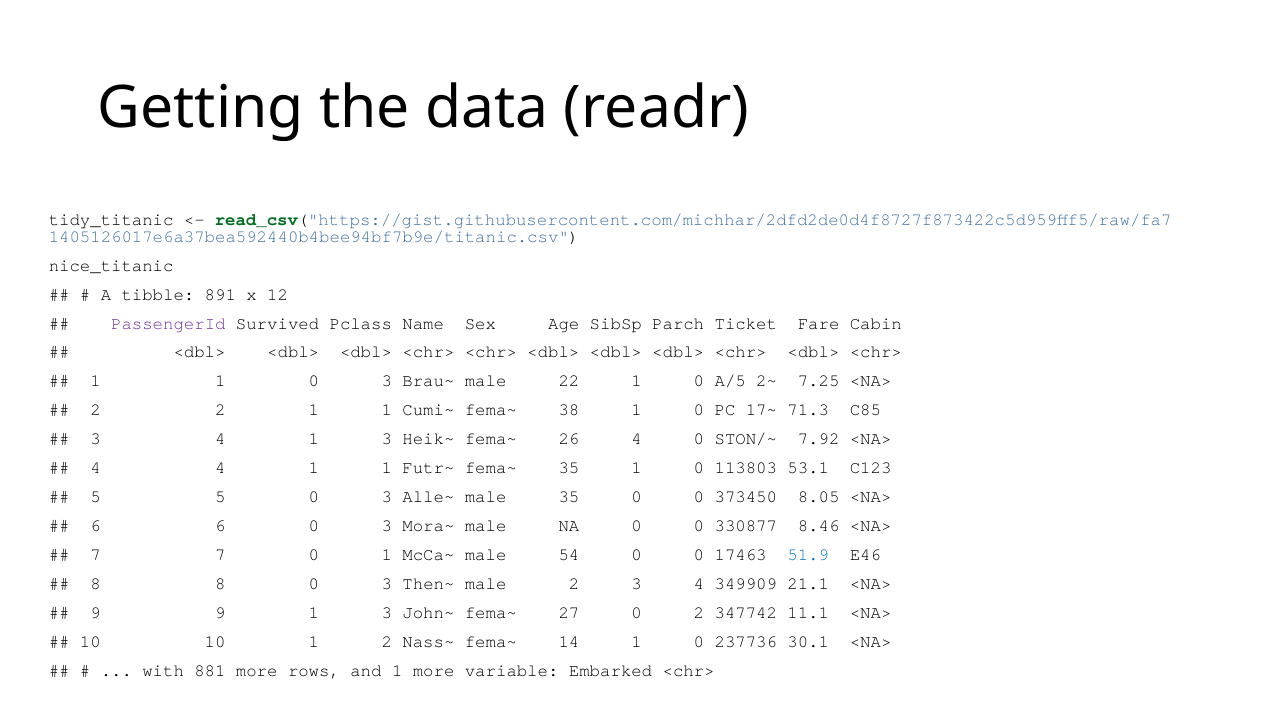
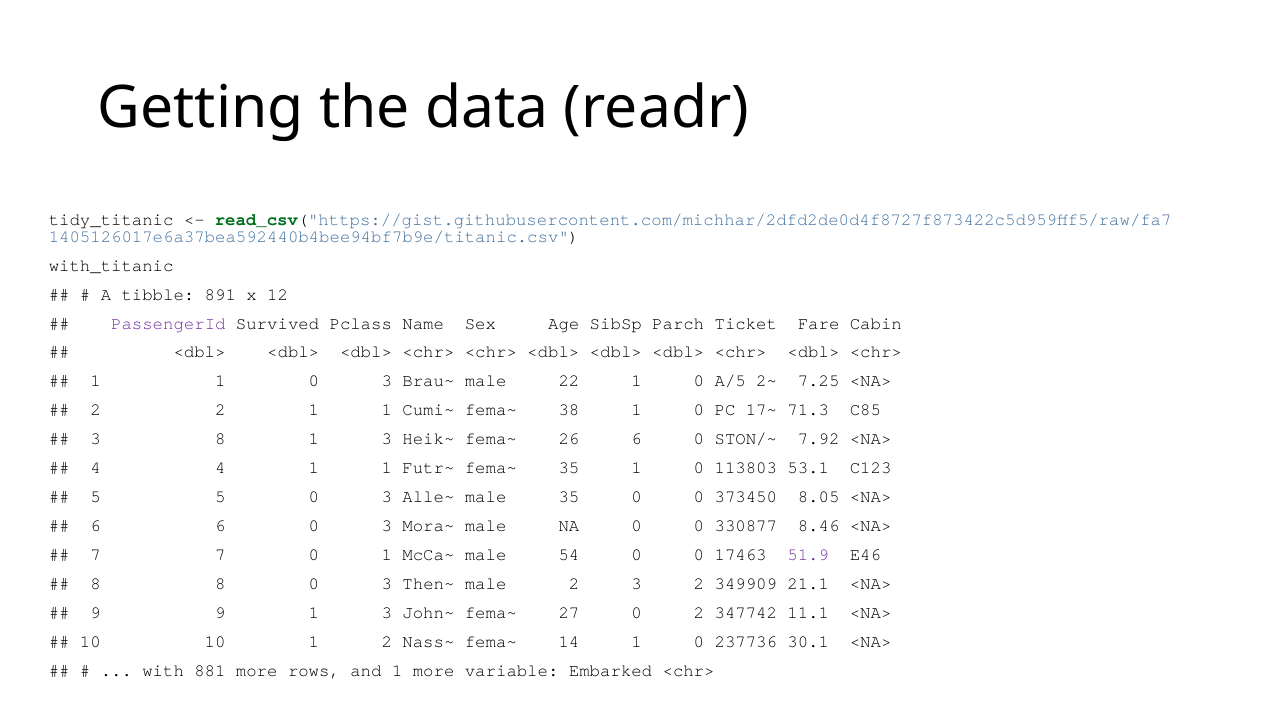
nice_titanic: nice_titanic -> with_titanic (111, 265)
4: 4 -> 8 (220, 439)
26 4: 4 -> 6 (637, 439)
51.9 colour: blue -> purple (808, 554)
2 3 4: 4 -> 2 (699, 583)
